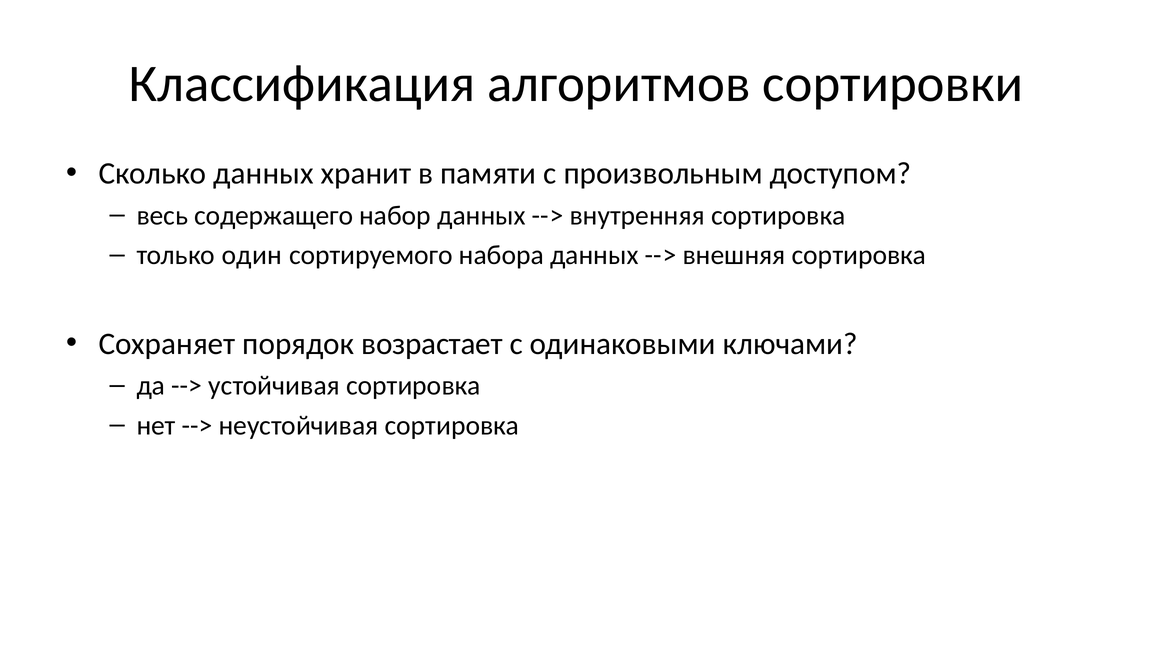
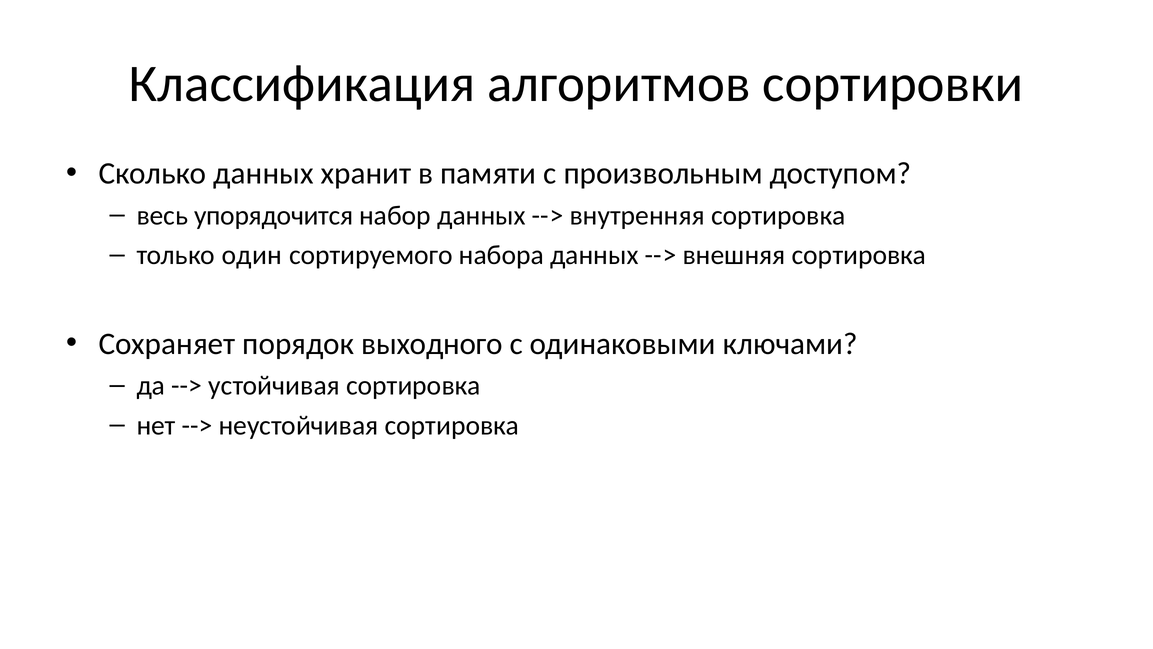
содержащего: содержащего -> упорядочится (274, 215)
возрастает: возрастает -> выходного (432, 343)
